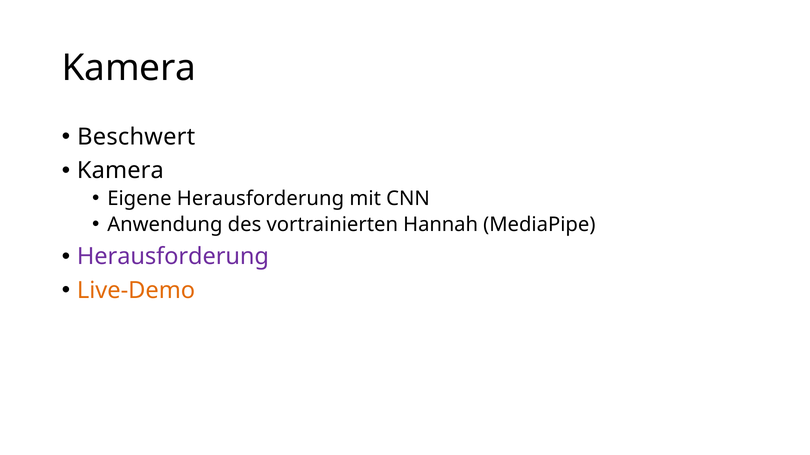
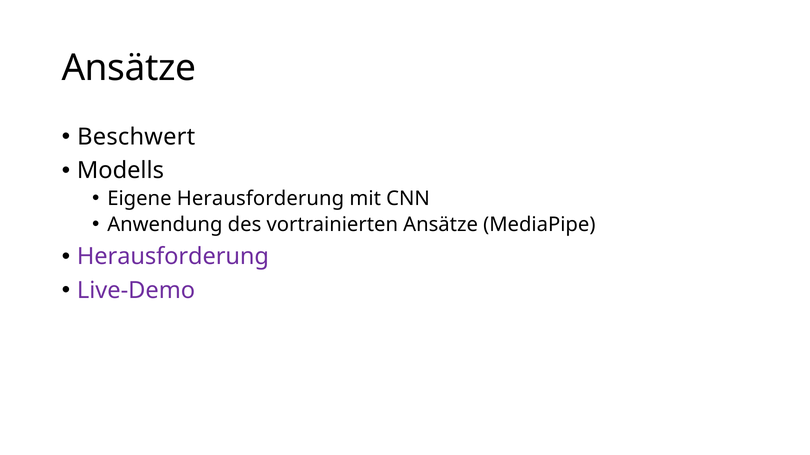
Kamera: Kamera -> Ansätze (129, 68)
Kamera: Kamera -> Modells (120, 171)
vortrainierten Hannah: Hannah -> Ansätze (441, 225)
Live-Demo colour: orange -> purple (136, 291)
